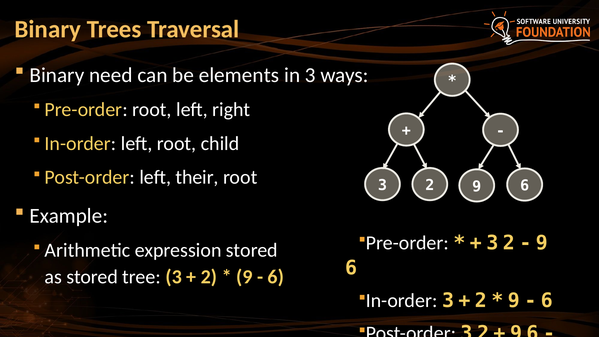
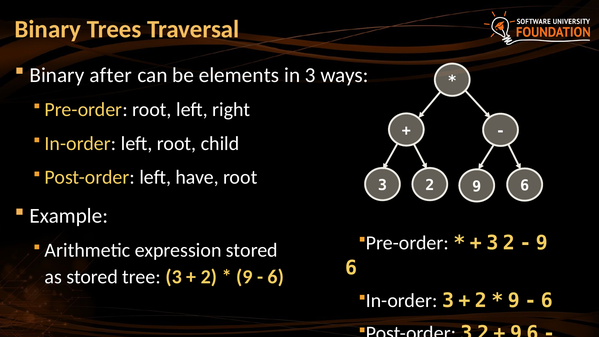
need: need -> after (111, 75)
their: their -> have (197, 177)
